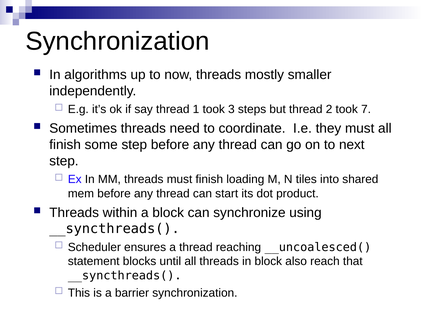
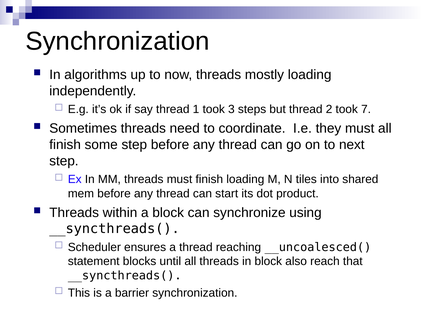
mostly smaller: smaller -> loading (310, 75)
